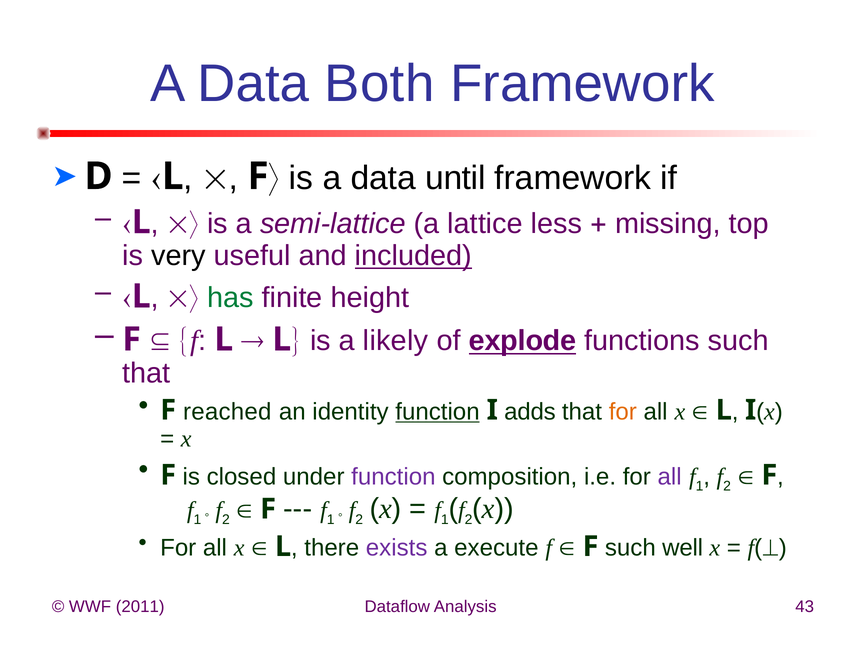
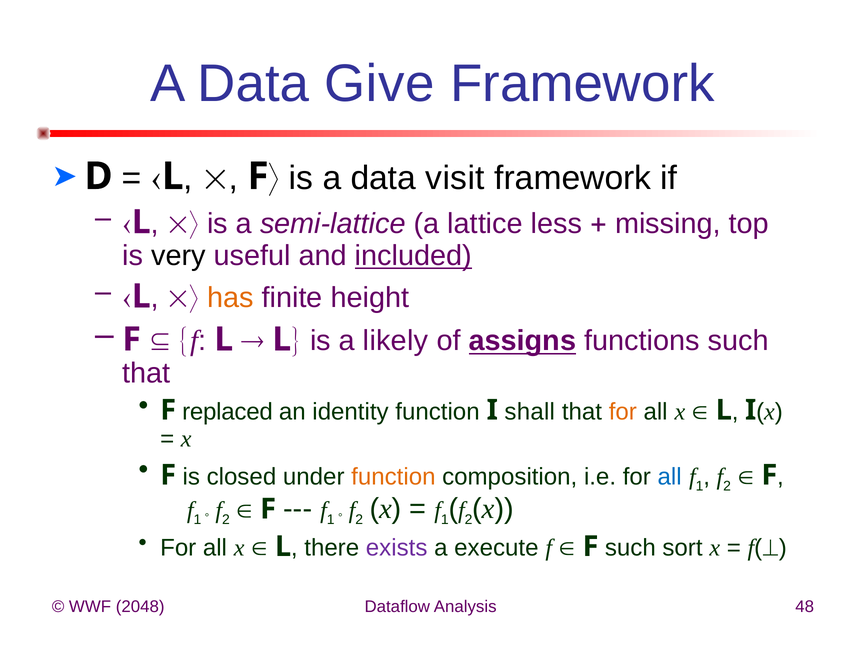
Both: Both -> Give (379, 84)
until: until -> visit (455, 178)
has colour: green -> orange (230, 298)
explode: explode -> assigns (522, 341)
reached: reached -> replaced (227, 412)
function underline: present -> none (437, 412)
adds: adds -> shall (530, 412)
function colour: purple -> orange (393, 477)
all colour: purple -> blue (670, 477)
well: well -> sort (682, 548)
2011: 2011 -> 2048 (140, 607)
43: 43 -> 48 (805, 607)
